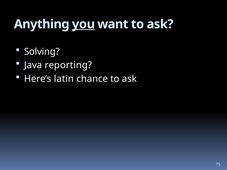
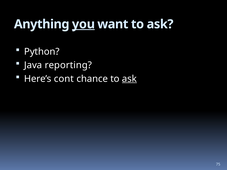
Solving: Solving -> Python (42, 52)
latin: latin -> cont (64, 79)
ask underline: none -> present (129, 79)
